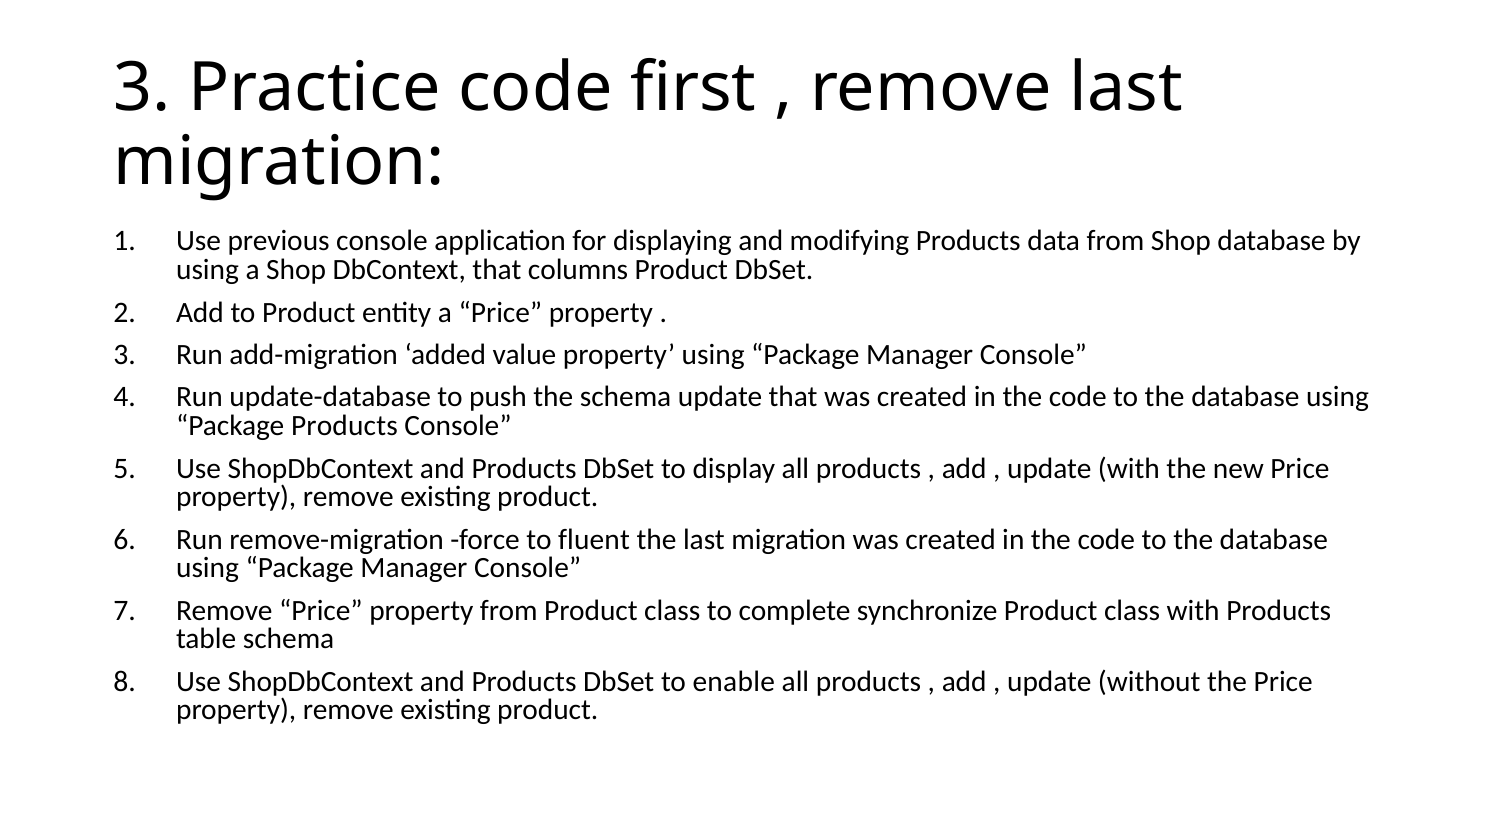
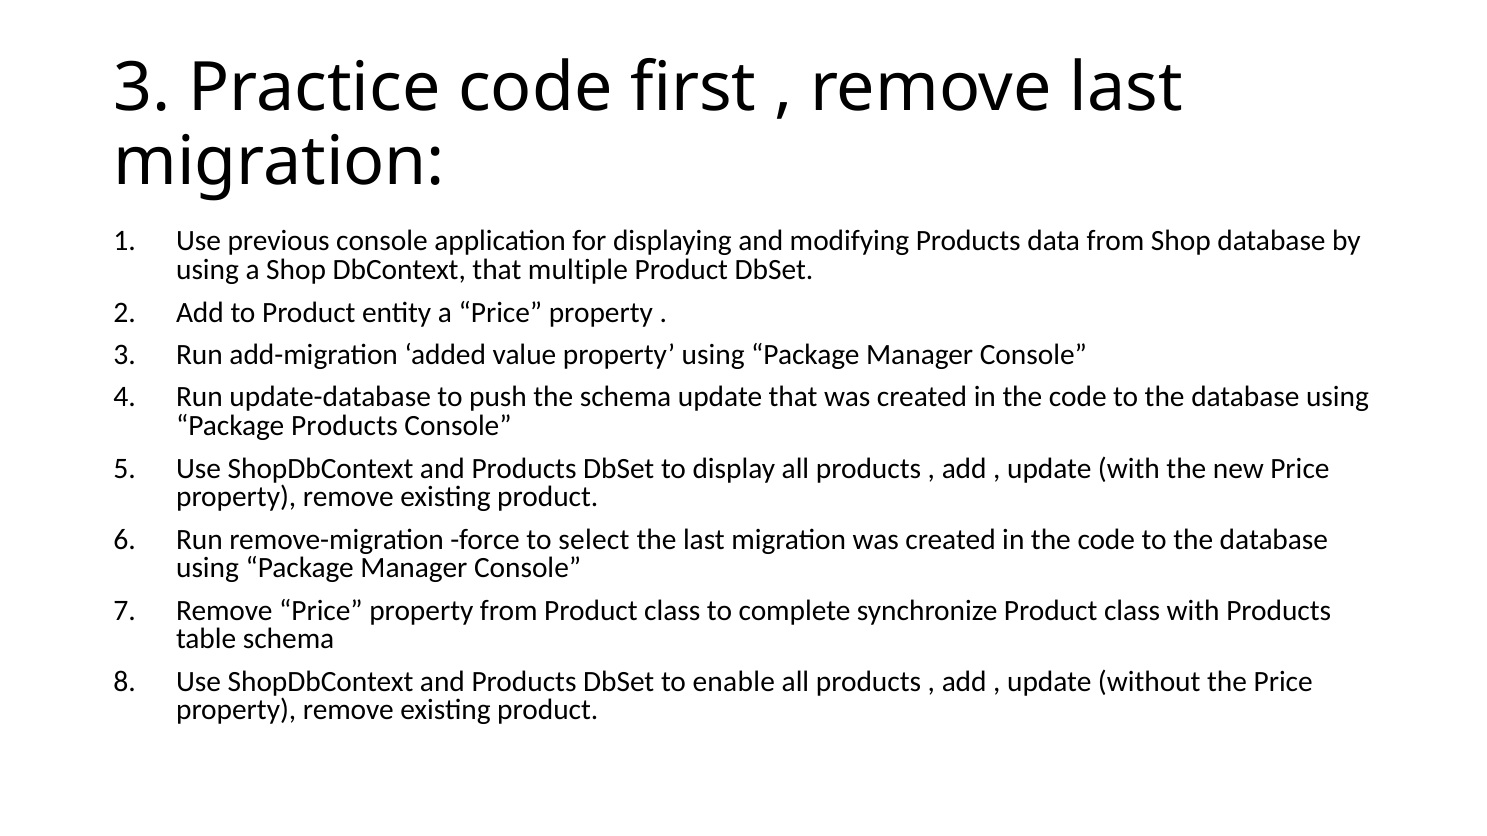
columns: columns -> multiple (578, 270)
fluent: fluent -> select (594, 540)
